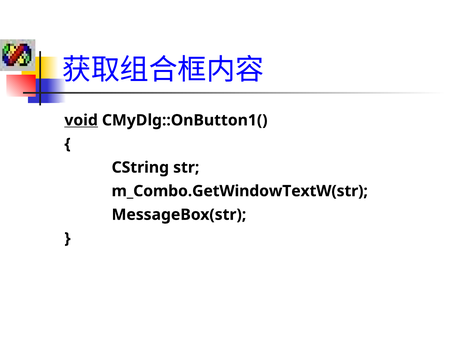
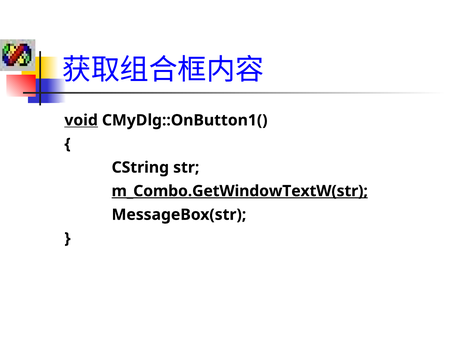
m_Combo.GetWindowTextW(str underline: none -> present (240, 191)
